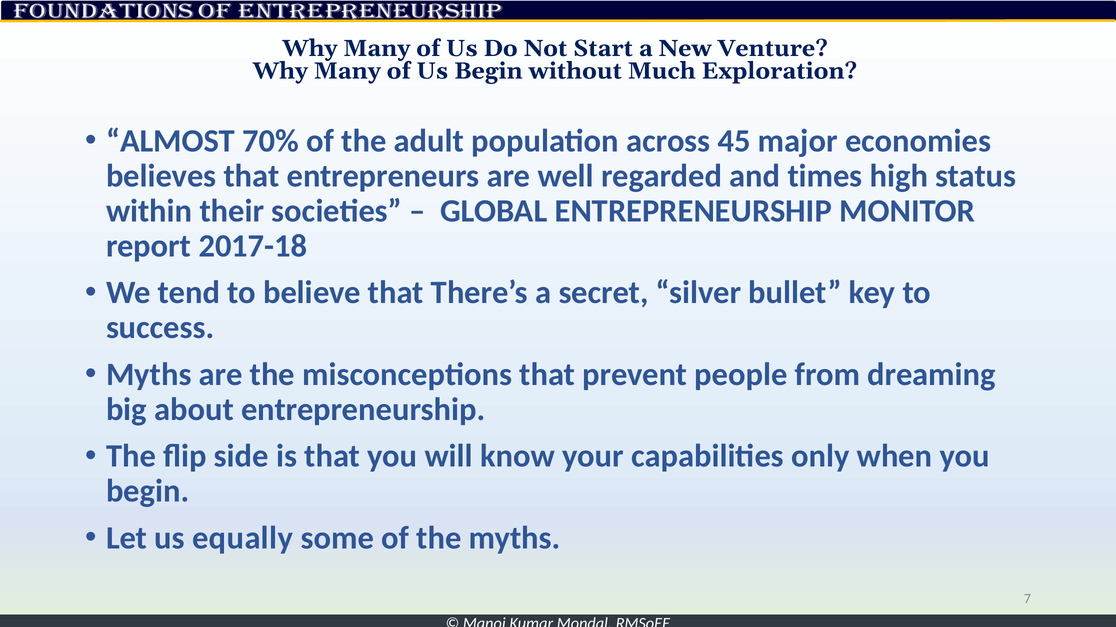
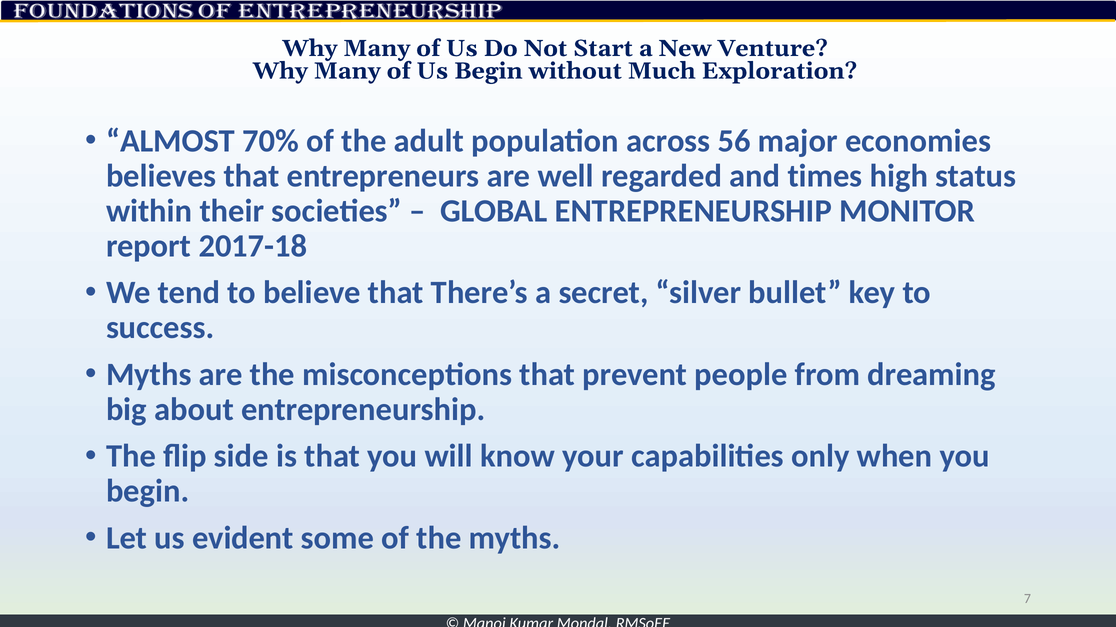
45: 45 -> 56 (734, 141)
equally: equally -> evident (243, 539)
